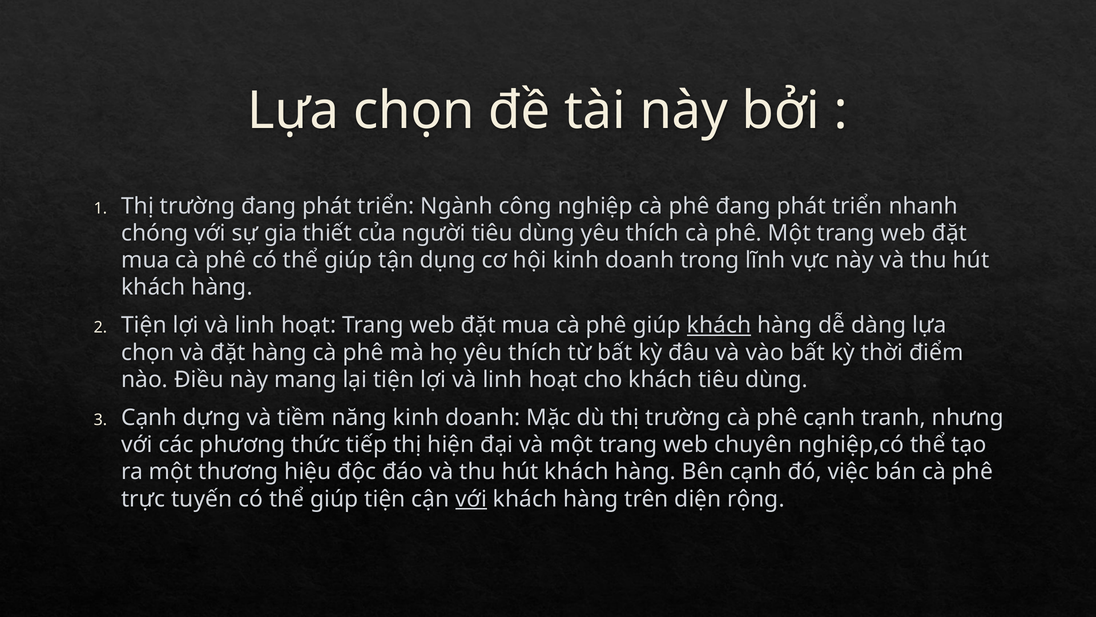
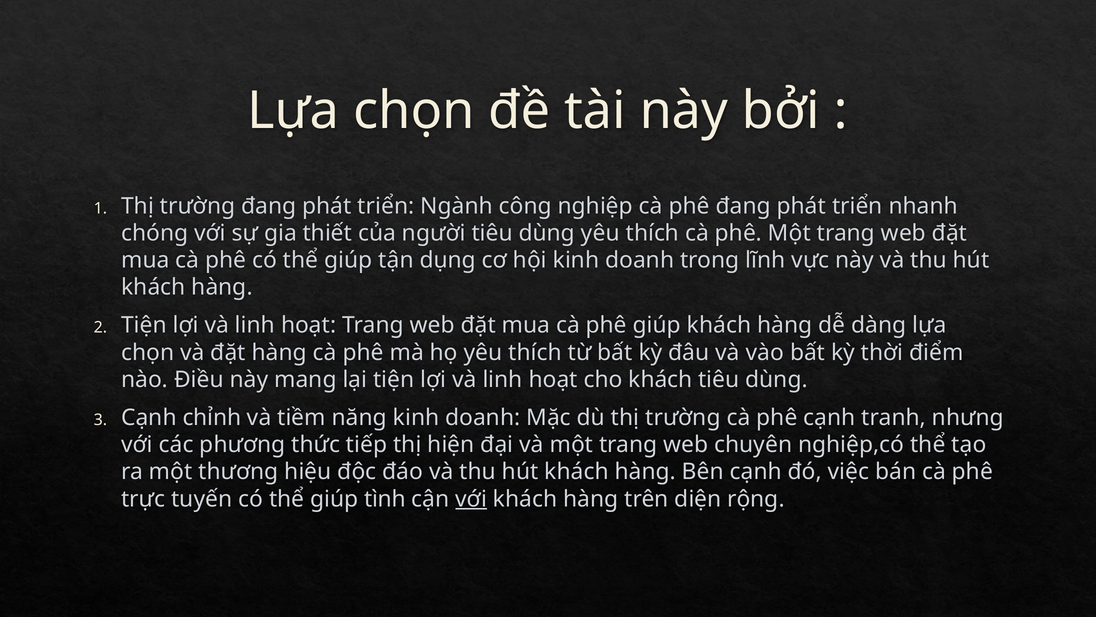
khách underline: present -> none (719, 325)
dựng: dựng -> chỉnh (212, 417)
giúp tiện: tiện -> tình (385, 499)
